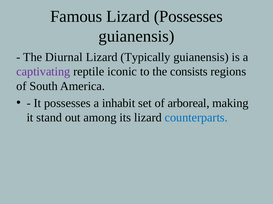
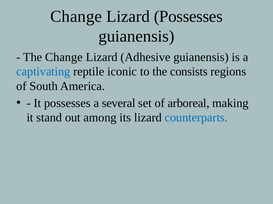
Famous: Famous -> Change (76, 16)
The Diurnal: Diurnal -> Change (64, 57)
Typically: Typically -> Adhesive (145, 57)
captivating colour: purple -> blue (43, 72)
inhabit: inhabit -> several (119, 103)
